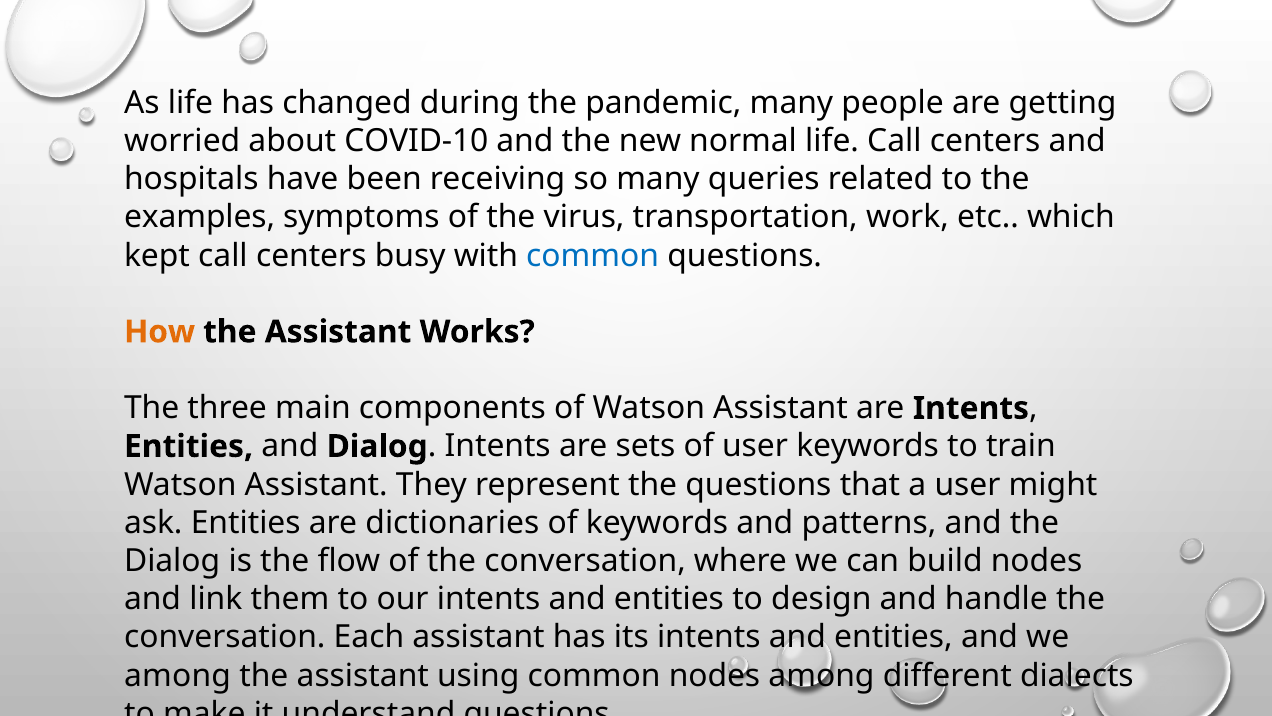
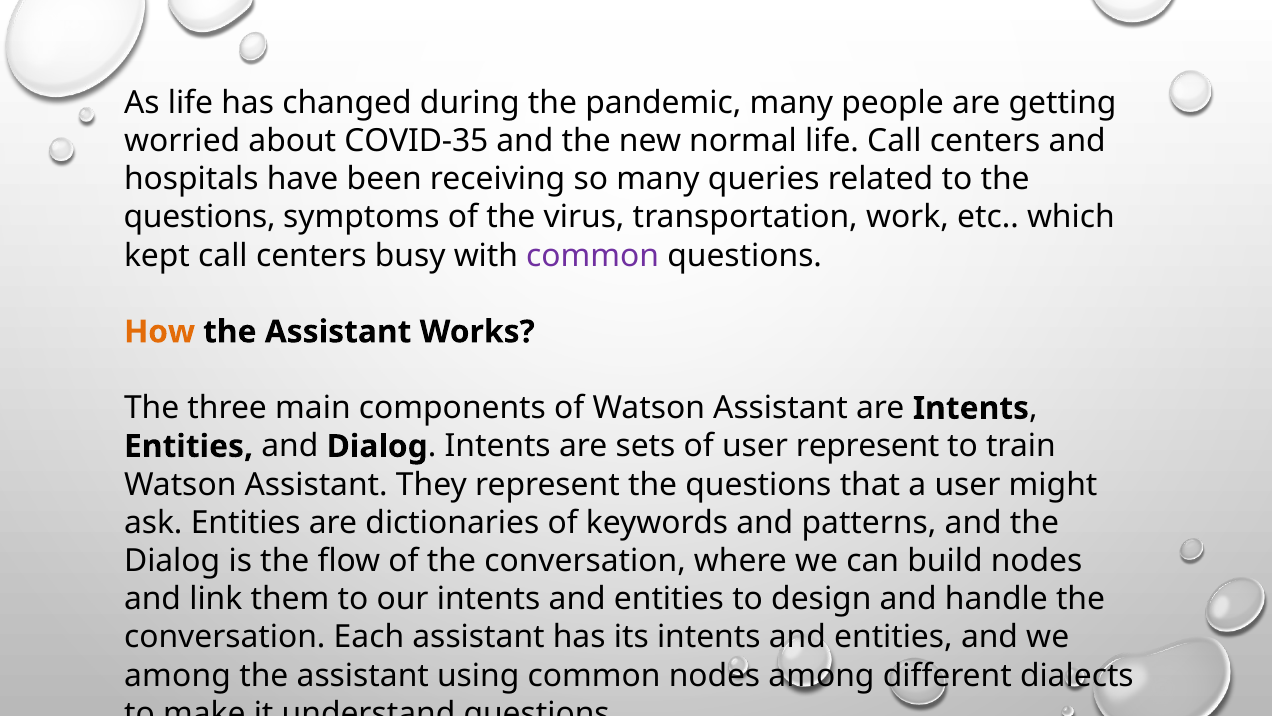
COVID-10: COVID-10 -> COVID-35 (416, 141)
examples: examples -> questions (200, 217)
common colour: blue -> purple (593, 255)
user keywords: keywords -> represent (868, 446)
